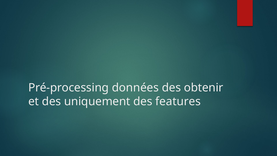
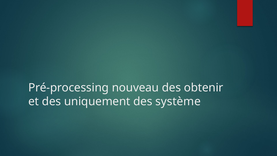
données: données -> nouveau (135, 88)
features: features -> système (178, 101)
